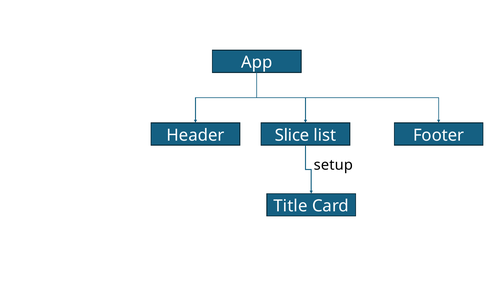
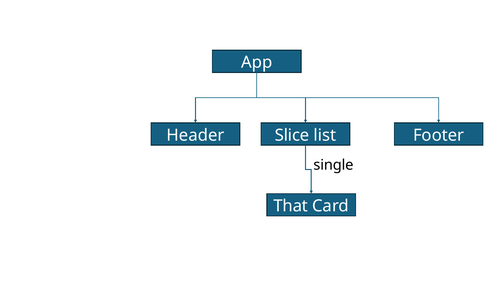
setup: setup -> single (333, 165)
Title: Title -> That (291, 206)
